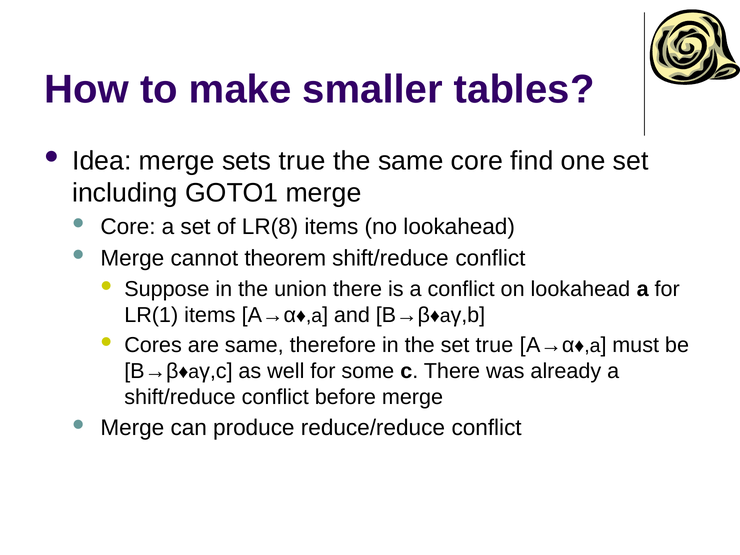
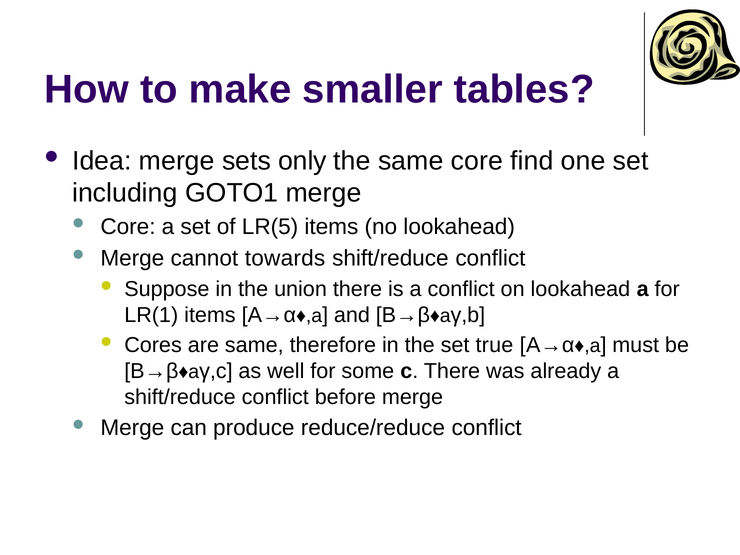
sets true: true -> only (302, 161)
LR(8: LR(8 -> LR(5 (270, 227)
theorem: theorem -> towards (285, 258)
